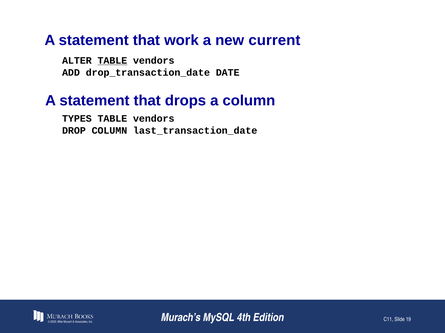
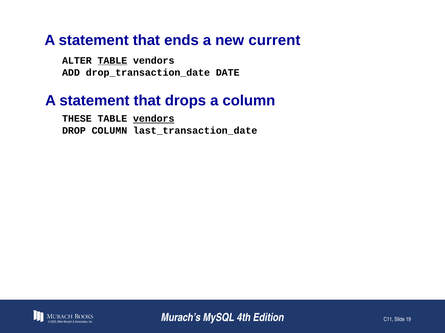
work: work -> ends (181, 40)
TYPES: TYPES -> THESE (77, 119)
vendors underline: none -> present (154, 119)
